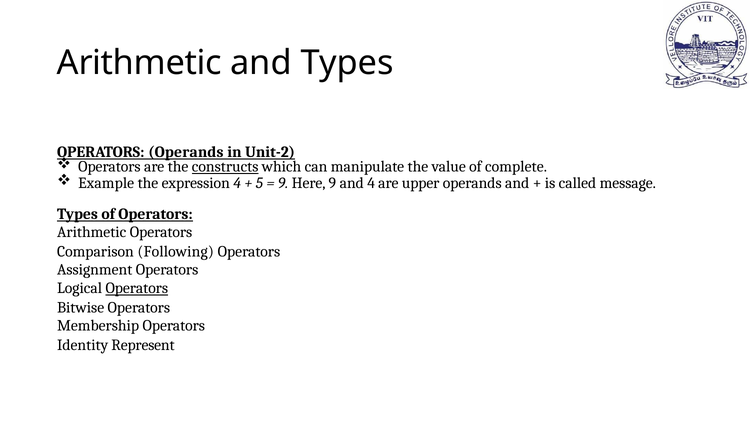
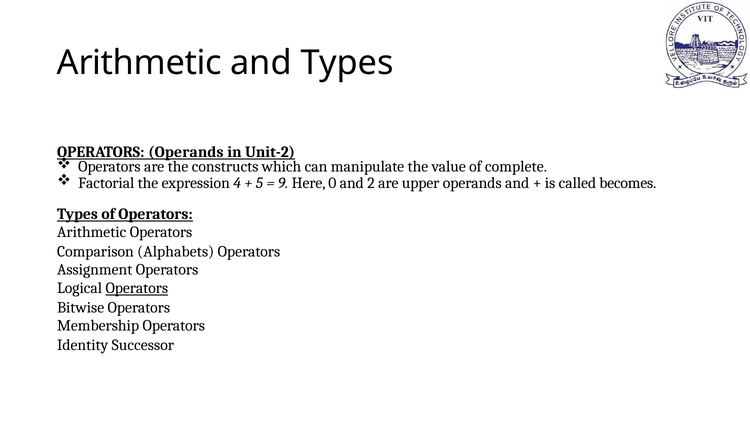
constructs underline: present -> none (225, 167)
Example: Example -> Factorial (106, 183)
Here 9: 9 -> 0 (332, 183)
and 4: 4 -> 2 (371, 183)
message: message -> becomes (628, 183)
Following: Following -> Alphabets (176, 252)
Represent: Represent -> Successor (143, 345)
